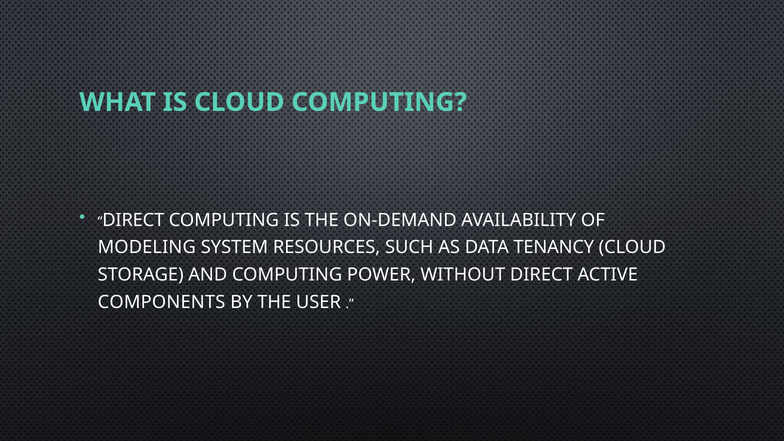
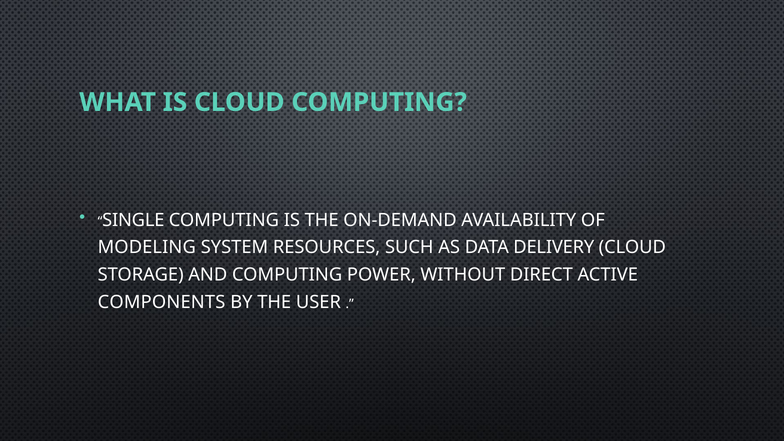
DIRECT: DIRECT -> SINGLE (133, 220)
TENANCY: TENANCY -> DELIVERY (554, 247)
